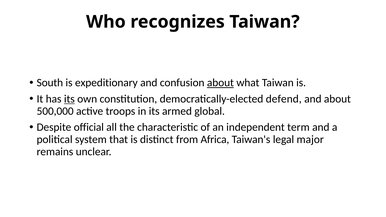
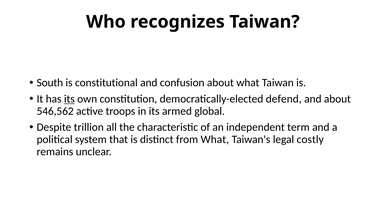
expeditionary: expeditionary -> constitutional (106, 83)
about underline: present -> none (220, 83)
500,000: 500,000 -> 546,562 (55, 111)
official: official -> trillion (89, 127)
from Africa: Africa -> What (215, 139)
major: major -> costly (310, 139)
